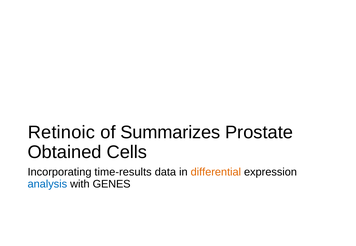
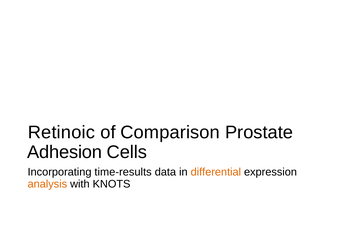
Summarizes: Summarizes -> Comparison (170, 133)
Obtained: Obtained -> Adhesion (65, 152)
analysis colour: blue -> orange (47, 184)
GENES: GENES -> KNOTS (112, 184)
